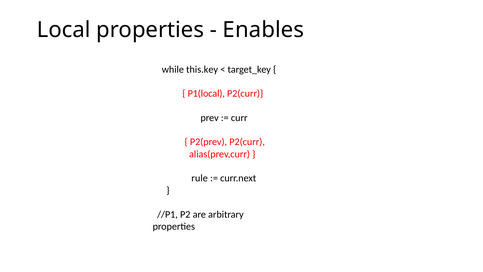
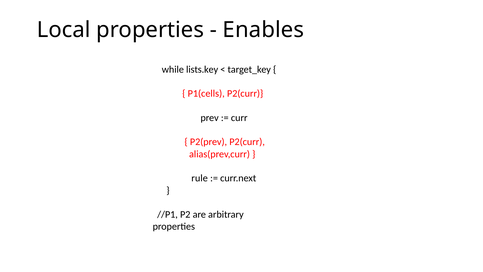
this.key: this.key -> lists.key (202, 69)
P1(local: P1(local -> P1(cells (206, 93)
